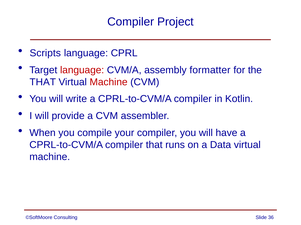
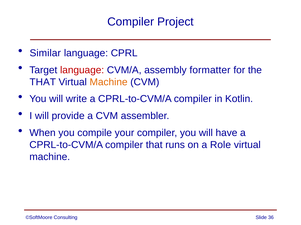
Scripts: Scripts -> Similar (45, 53)
Machine colour: red -> orange (109, 82)
Data: Data -> Role (221, 145)
